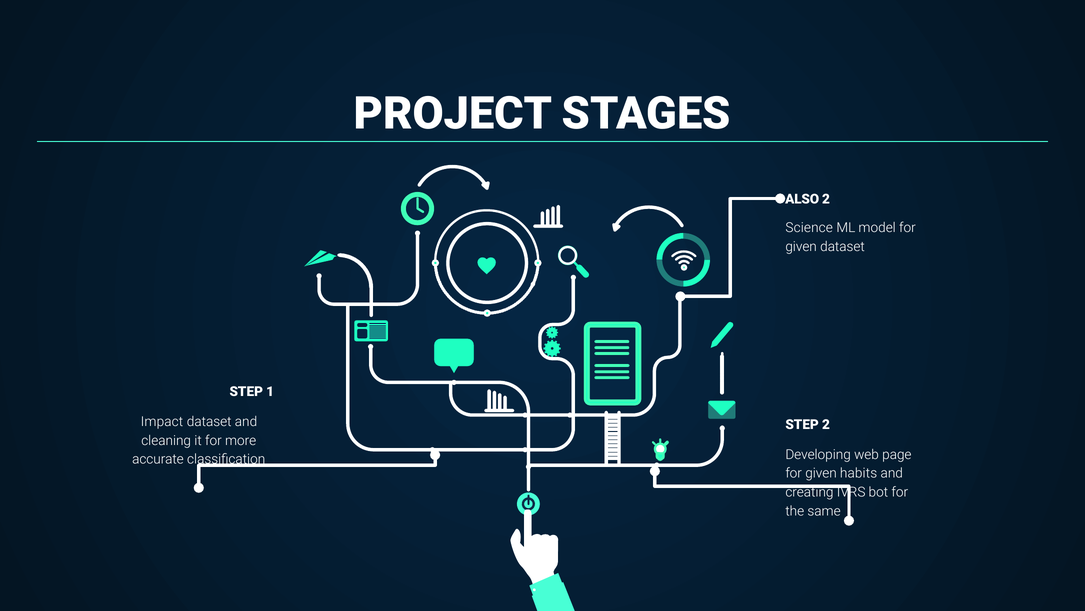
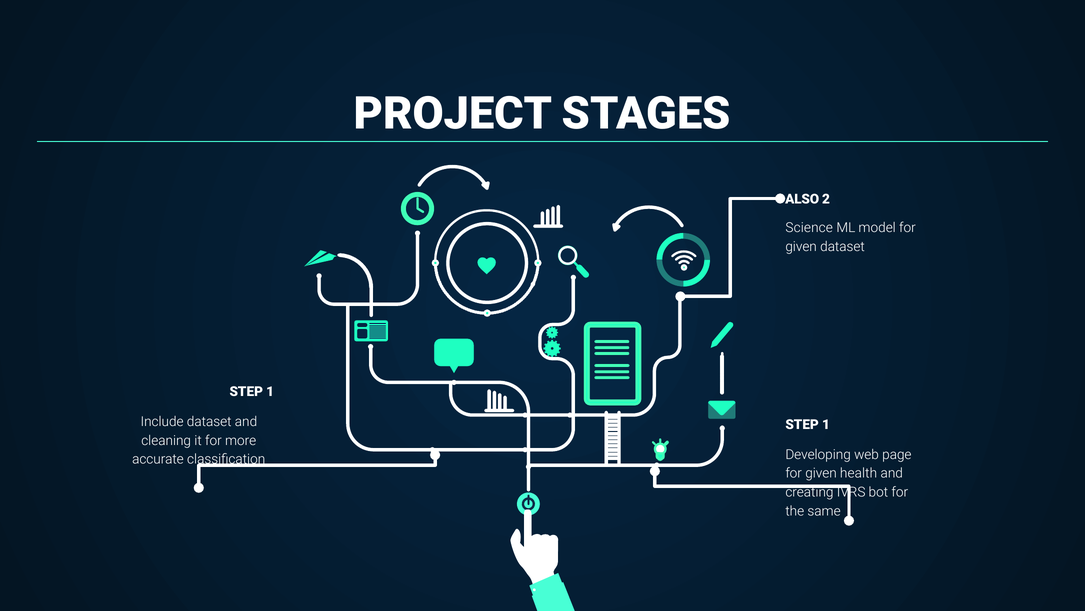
Impact: Impact -> Include (162, 421)
2: 2 -> 1 (826, 424)
habits: habits -> health (859, 473)
